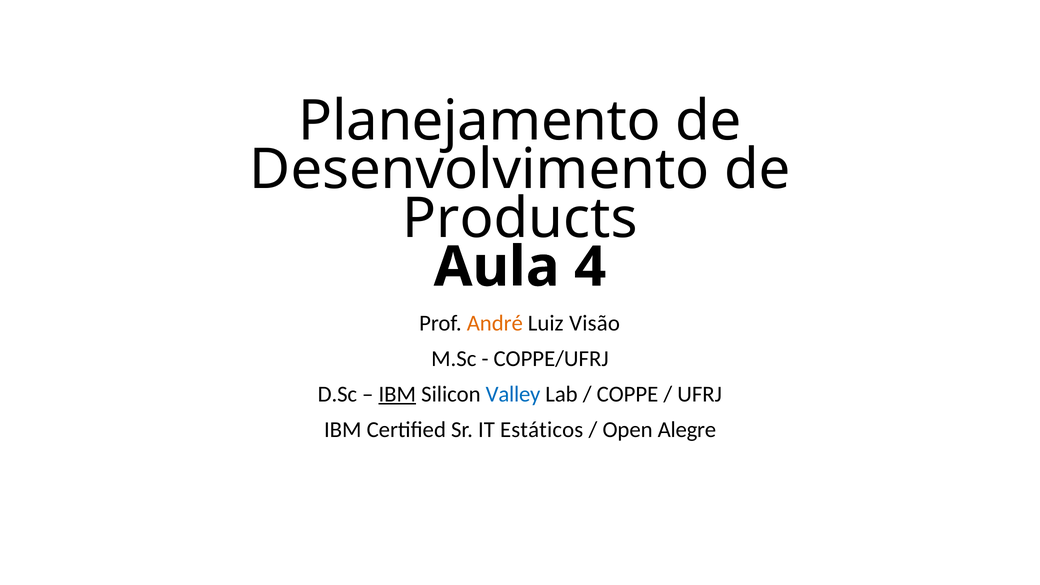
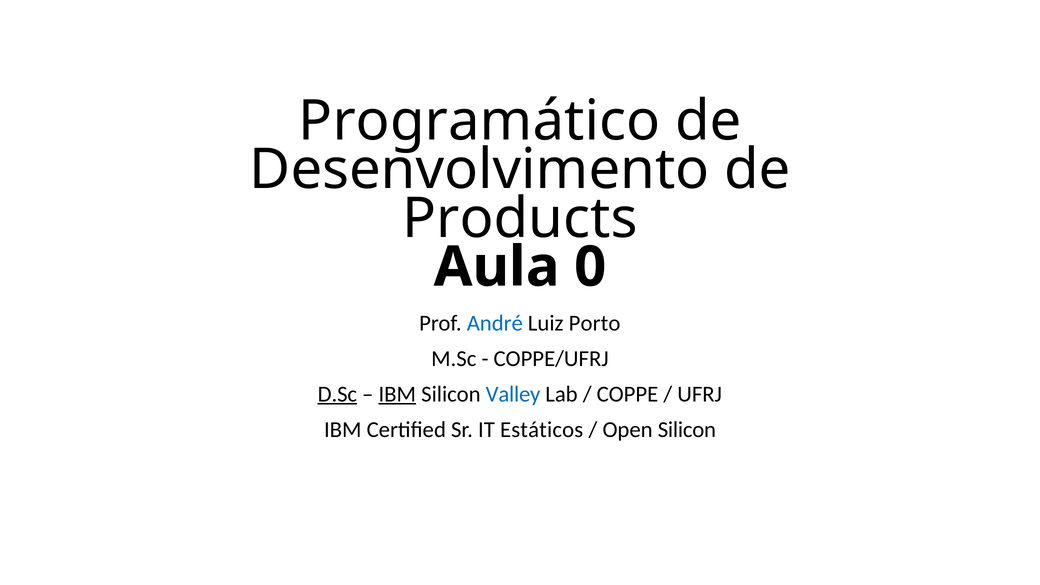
Planejamento: Planejamento -> Programático (479, 121)
4: 4 -> 0 (590, 267)
André colour: orange -> blue (495, 323)
Visão: Visão -> Porto (595, 323)
D.Sc underline: none -> present (337, 394)
Open Alegre: Alegre -> Silicon (687, 430)
